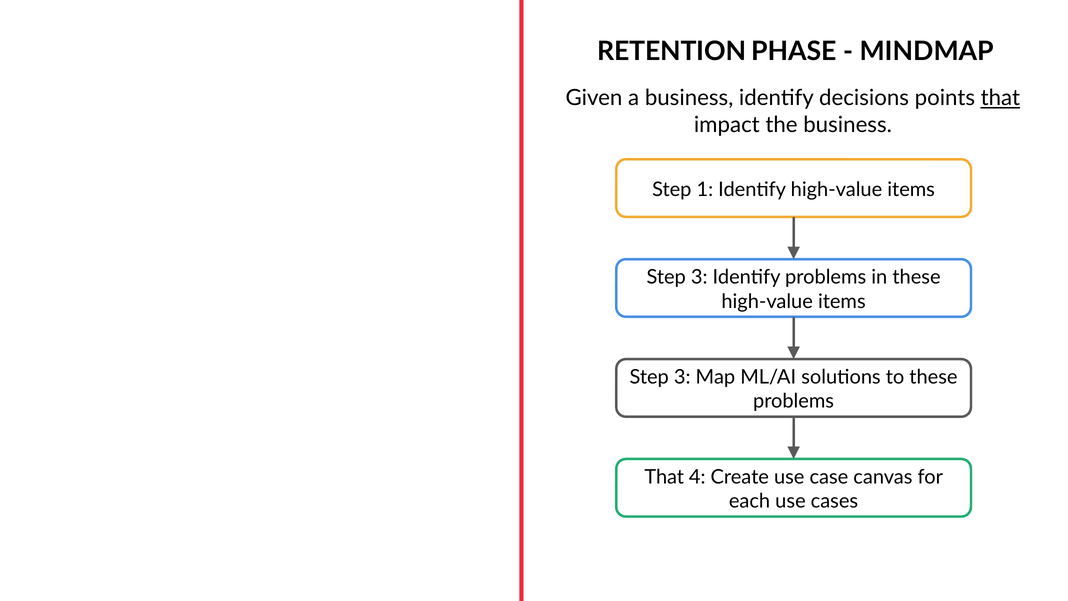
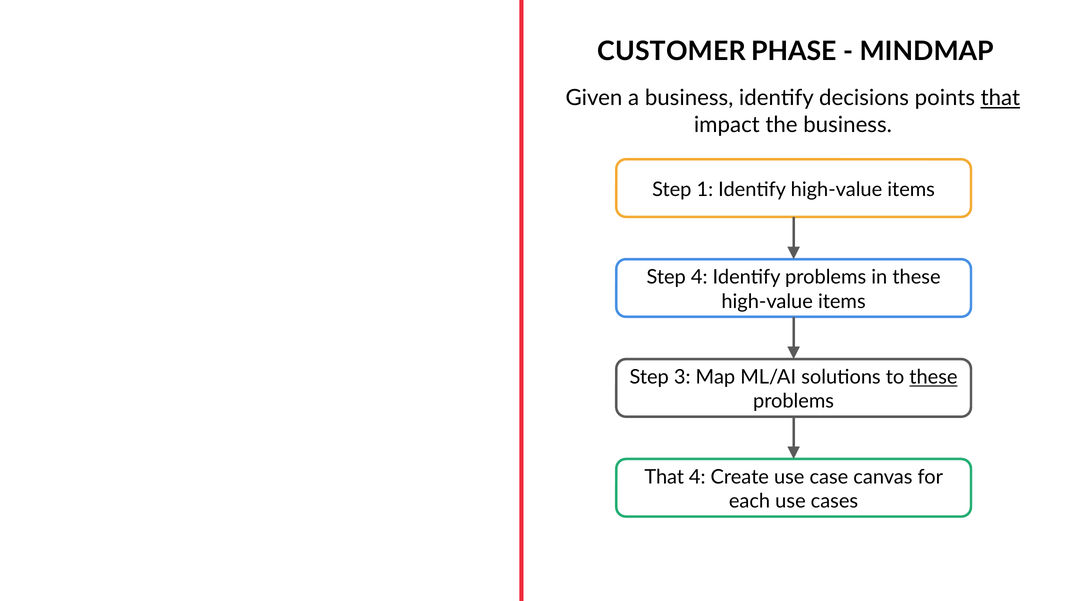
RETENTION: RETENTION -> CUSTOMER (672, 51)
3: 3 -> 4 (699, 277)
these underline: none -> present (933, 377)
